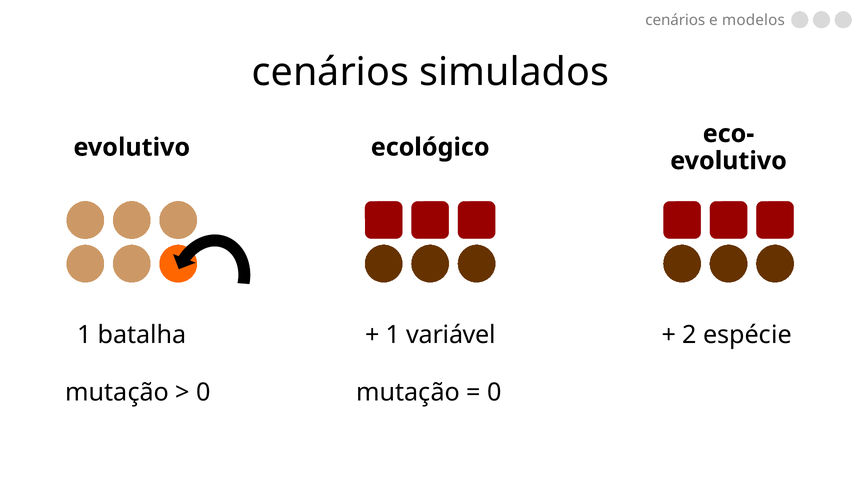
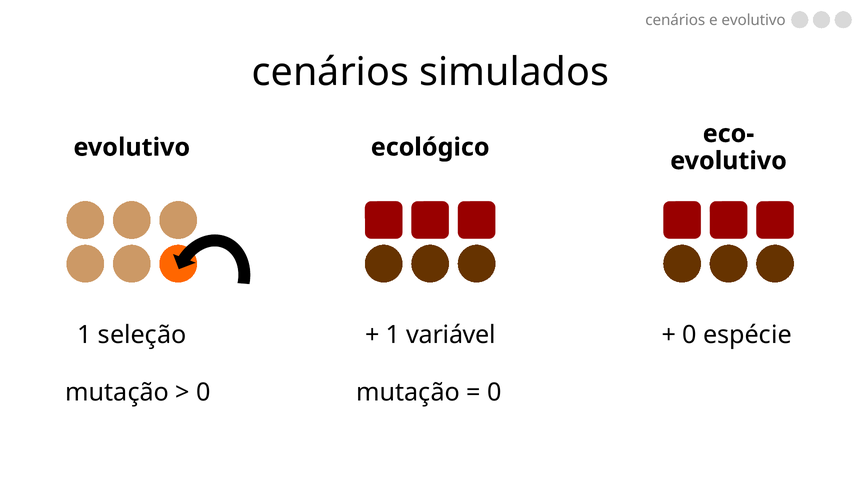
e modelos: modelos -> evolutivo (754, 20)
batalha: batalha -> seleção (142, 335)
2: 2 -> 0 (689, 335)
